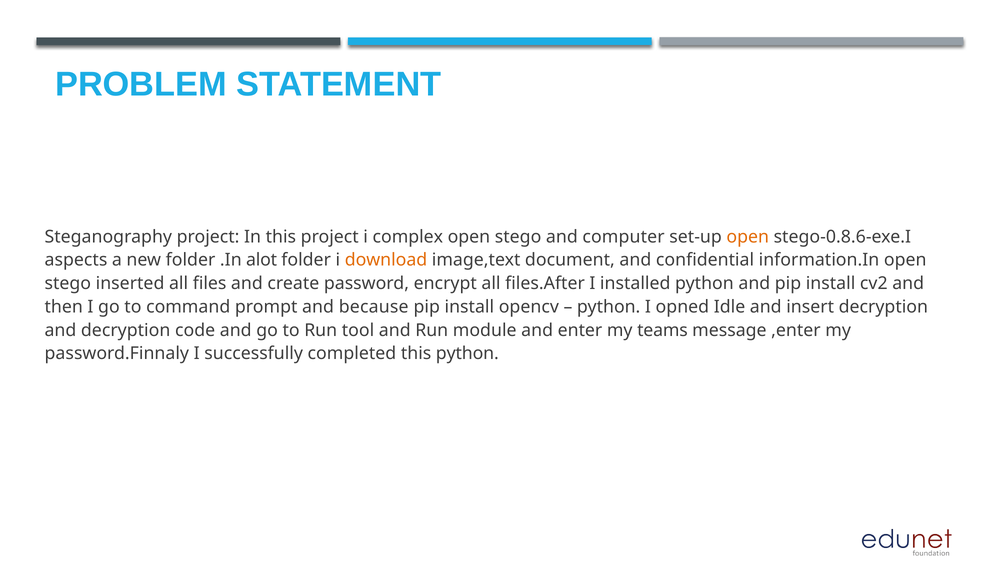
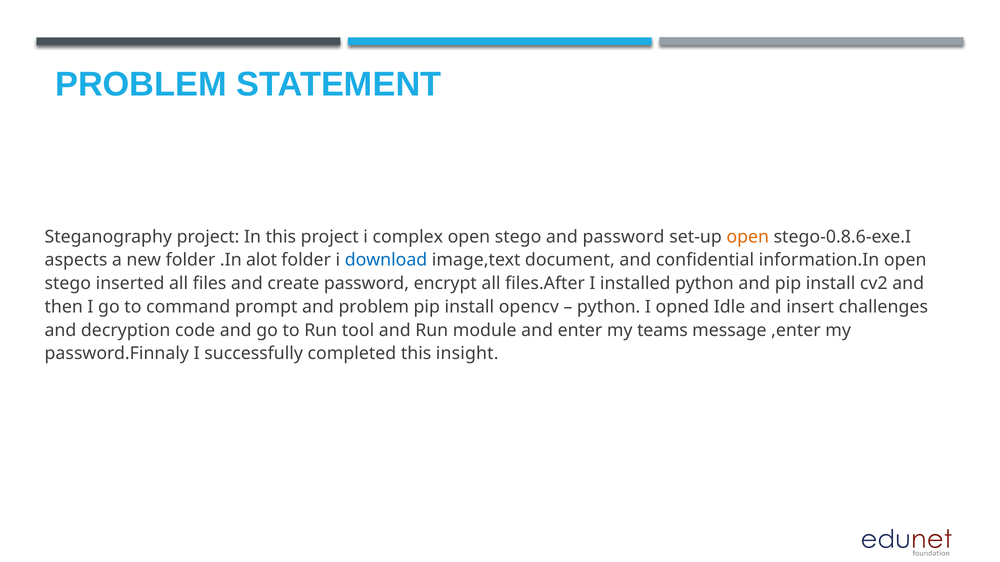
and computer: computer -> password (623, 237)
download colour: orange -> blue (386, 260)
and because: because -> problem (374, 307)
insert decryption: decryption -> challenges (883, 307)
this python: python -> insight (467, 354)
